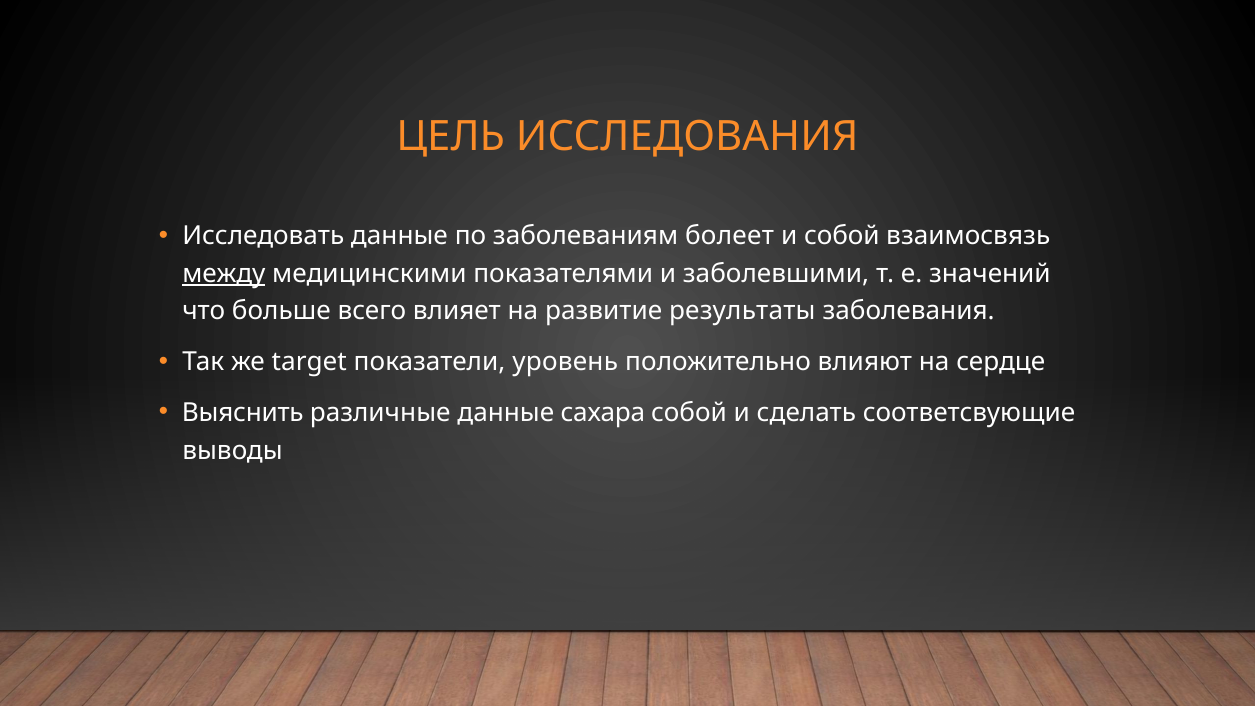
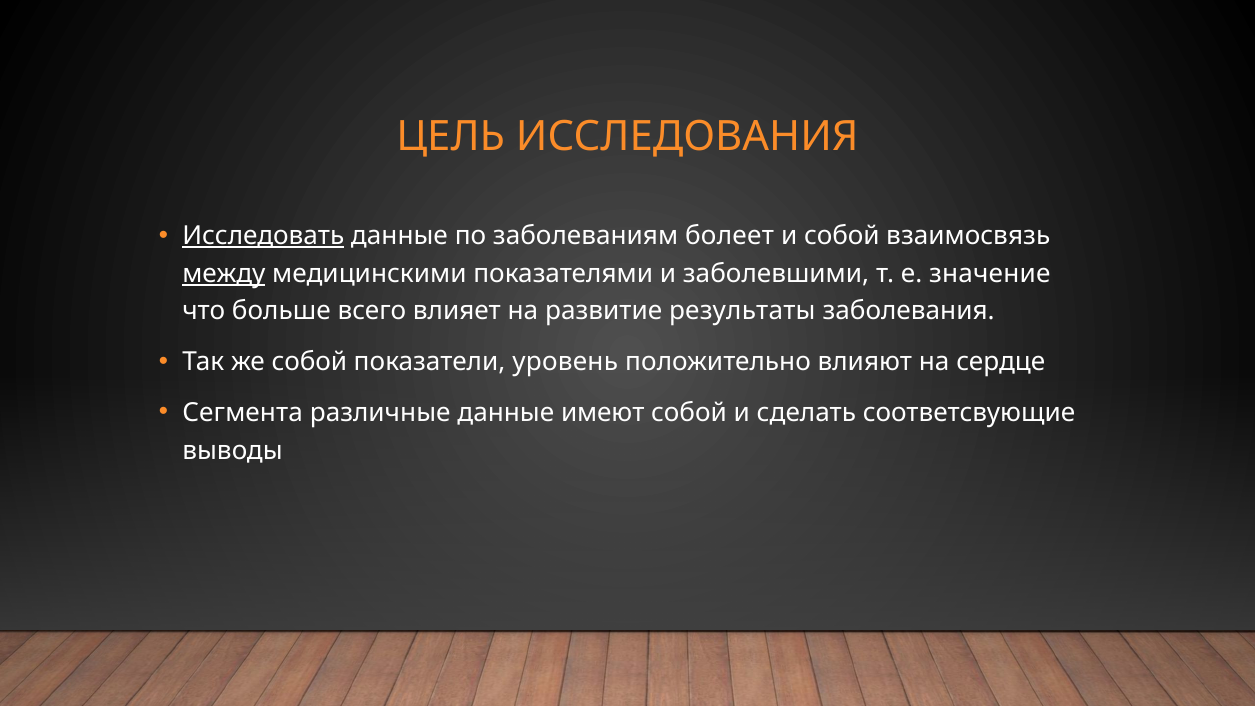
Исследовать underline: none -> present (263, 236)
значений: значений -> значение (990, 274)
же target: target -> собой (309, 362)
Выяснить: Выяснить -> Сегмента (243, 413)
сахара: сахара -> имеют (603, 413)
